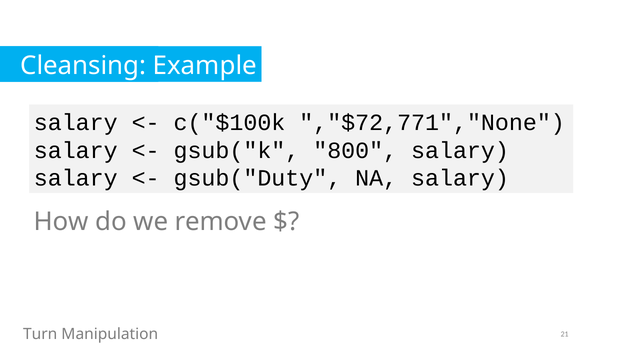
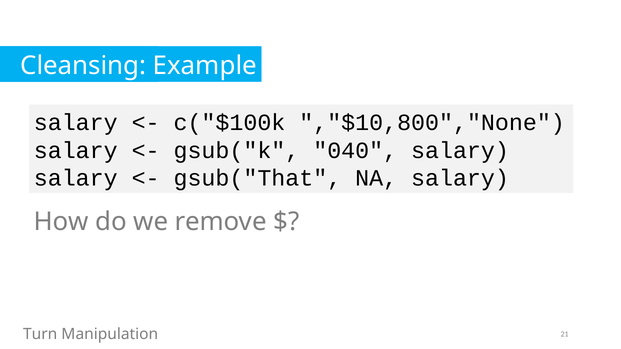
,"$72,771","None: ,"$72,771","None -> ,"$10,800","None (432, 123)
800: 800 -> 040 (355, 151)
gsub("Duty: gsub("Duty -> gsub("That (257, 178)
